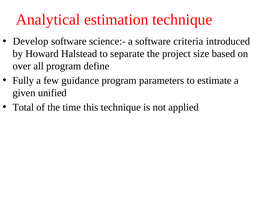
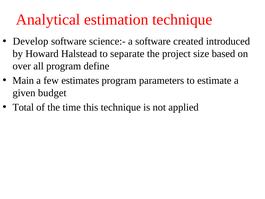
criteria: criteria -> created (188, 41)
Fully: Fully -> Main (23, 80)
guidance: guidance -> estimates (80, 80)
unified: unified -> budget (52, 93)
